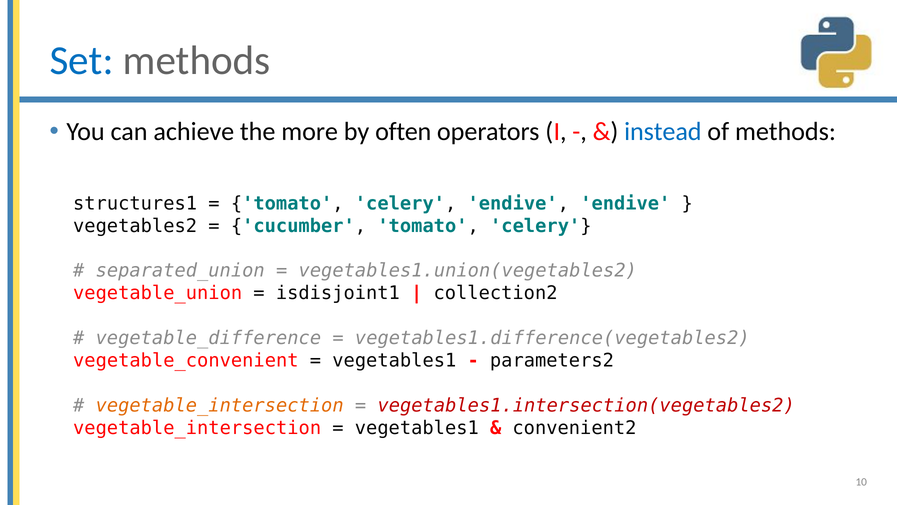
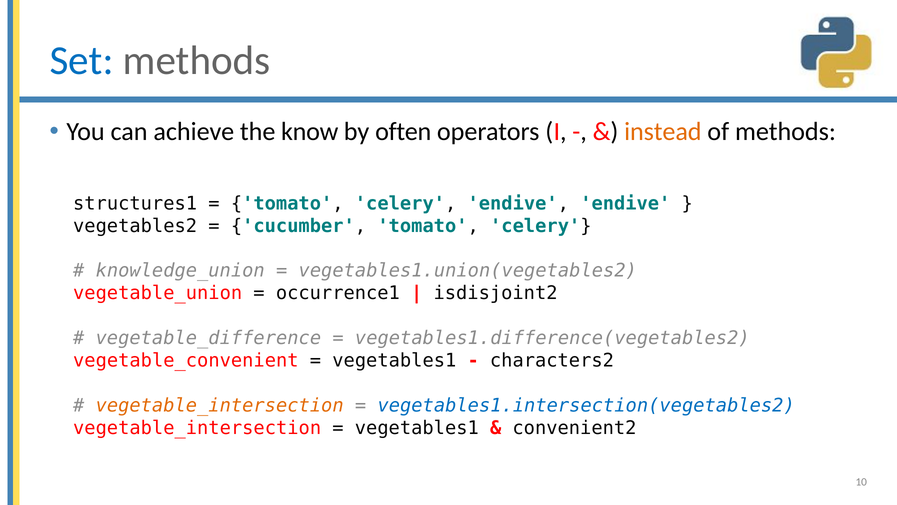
more: more -> know (310, 131)
instead colour: blue -> orange (663, 131)
separated_union: separated_union -> knowledge_union (180, 271)
isdisjoint1: isdisjoint1 -> occurrence1 (338, 293)
collection2: collection2 -> isdisjoint2 (496, 293)
parameters2: parameters2 -> characters2 (552, 360)
vegetables1.intersection(vegetables2 colour: red -> blue (586, 405)
